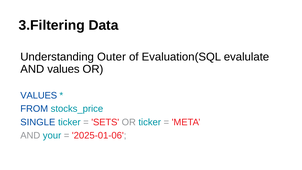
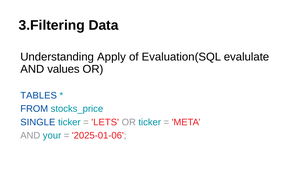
Outer: Outer -> Apply (111, 57)
VALUES: VALUES -> TABLES (39, 95)
SETS: SETS -> LETS (105, 122)
